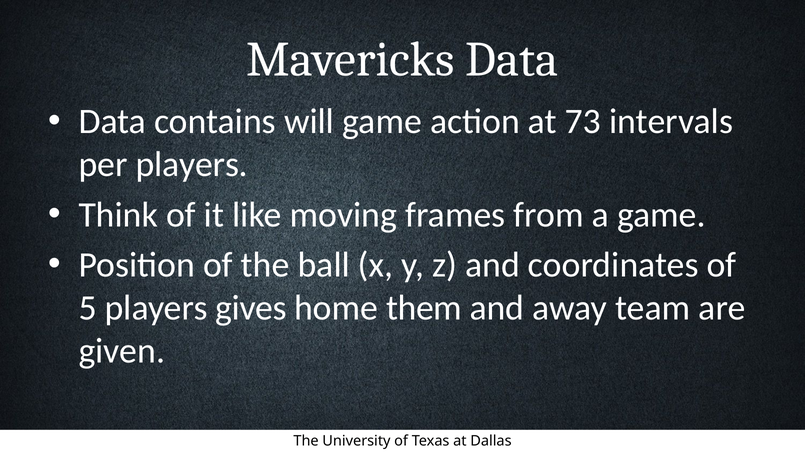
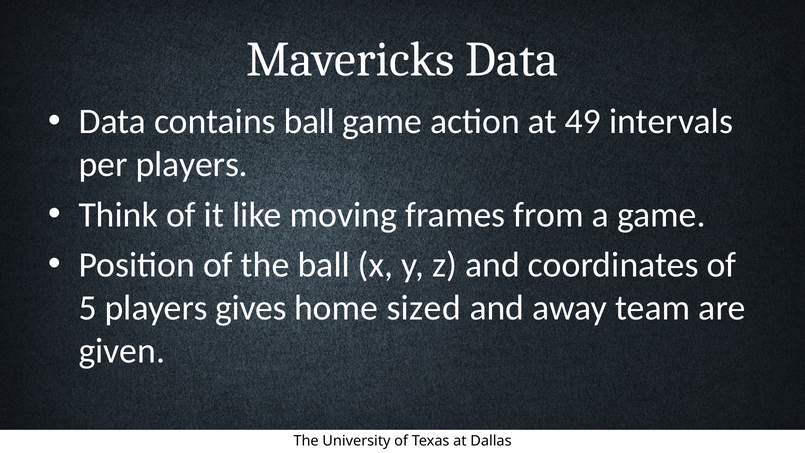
contains will: will -> ball (309, 122)
73: 73 -> 49 (583, 122)
them: them -> sized (424, 308)
